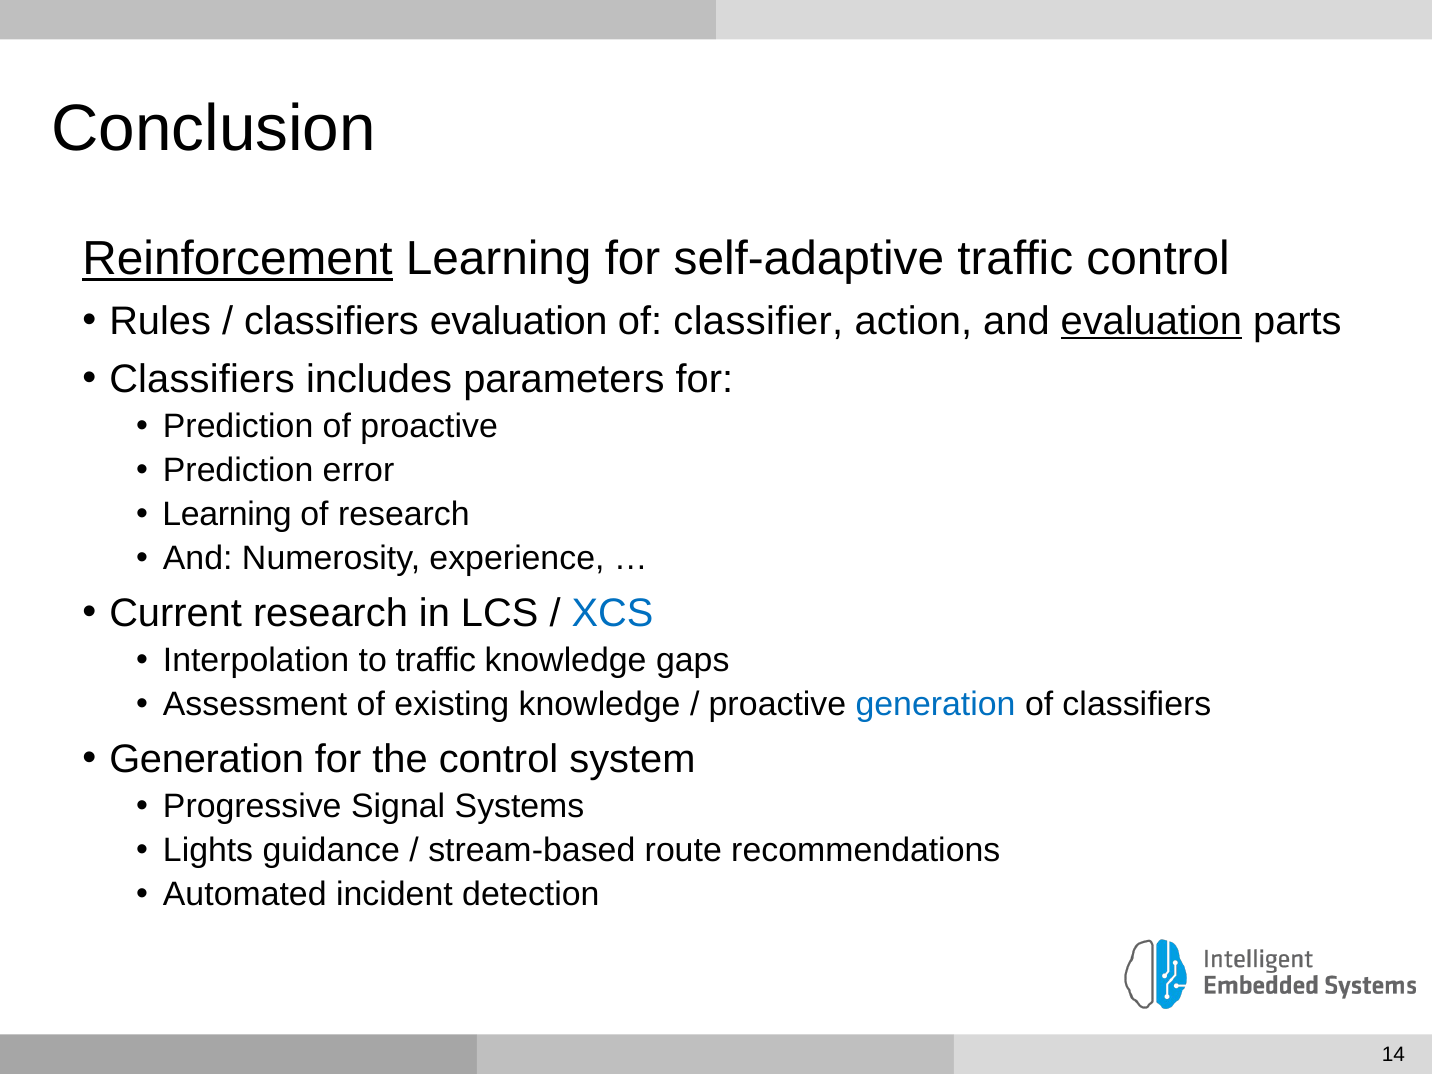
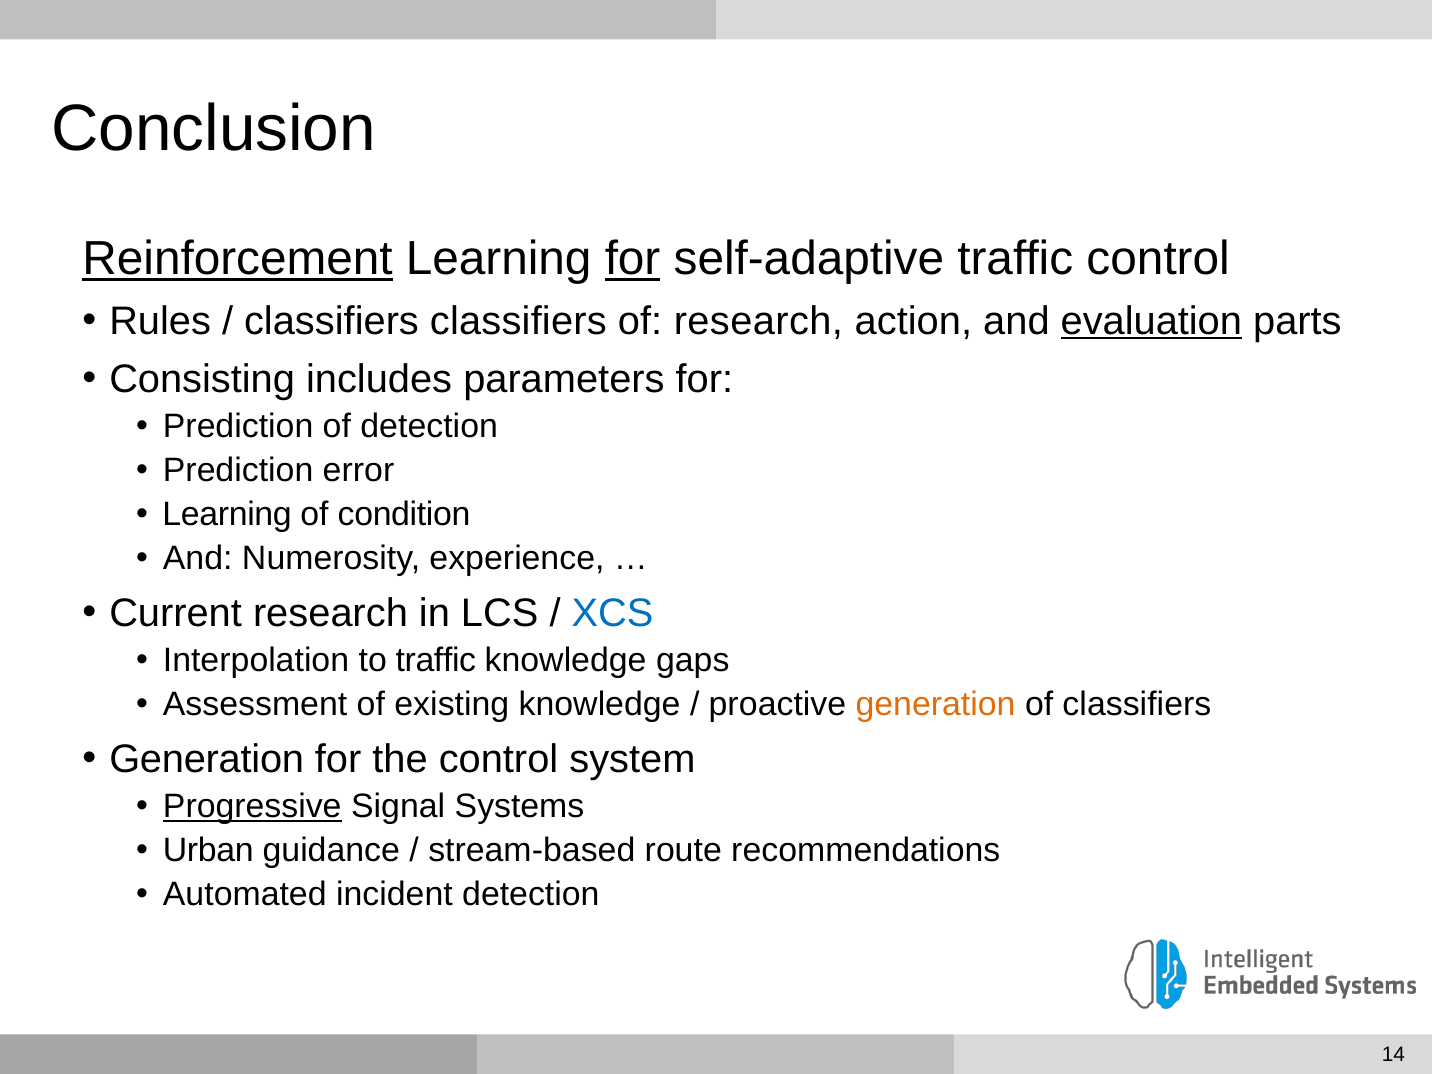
for underline: none -> present (633, 259)
classifiers evaluation: evaluation -> classifiers (518, 321)
of classifier: classifier -> research (758, 321)
Classifiers: Classifiers -> Consisting (202, 379)
of proactive: proactive -> detection (429, 426)
of research: research -> condition (404, 514)
generation colour: blue -> orange (936, 704)
Progressive underline: none -> present (252, 806)
Lights: Lights -> Urban (208, 851)
